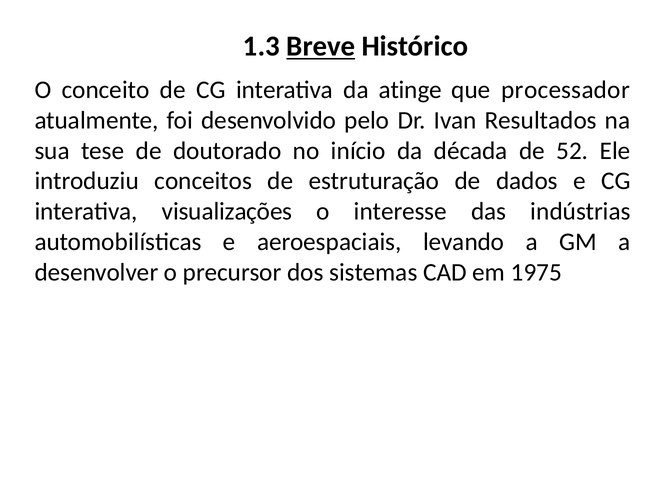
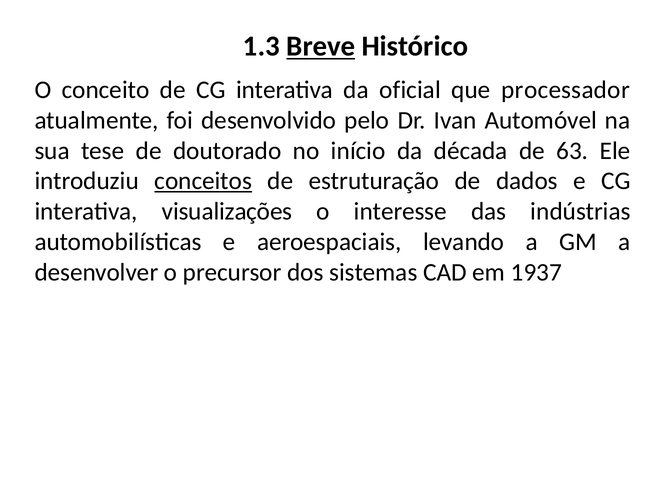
atinge: atinge -> oficial (410, 90)
Resultados: Resultados -> Automóvel (541, 120)
52: 52 -> 63 (572, 151)
conceitos underline: none -> present (203, 181)
1975: 1975 -> 1937 (536, 272)
